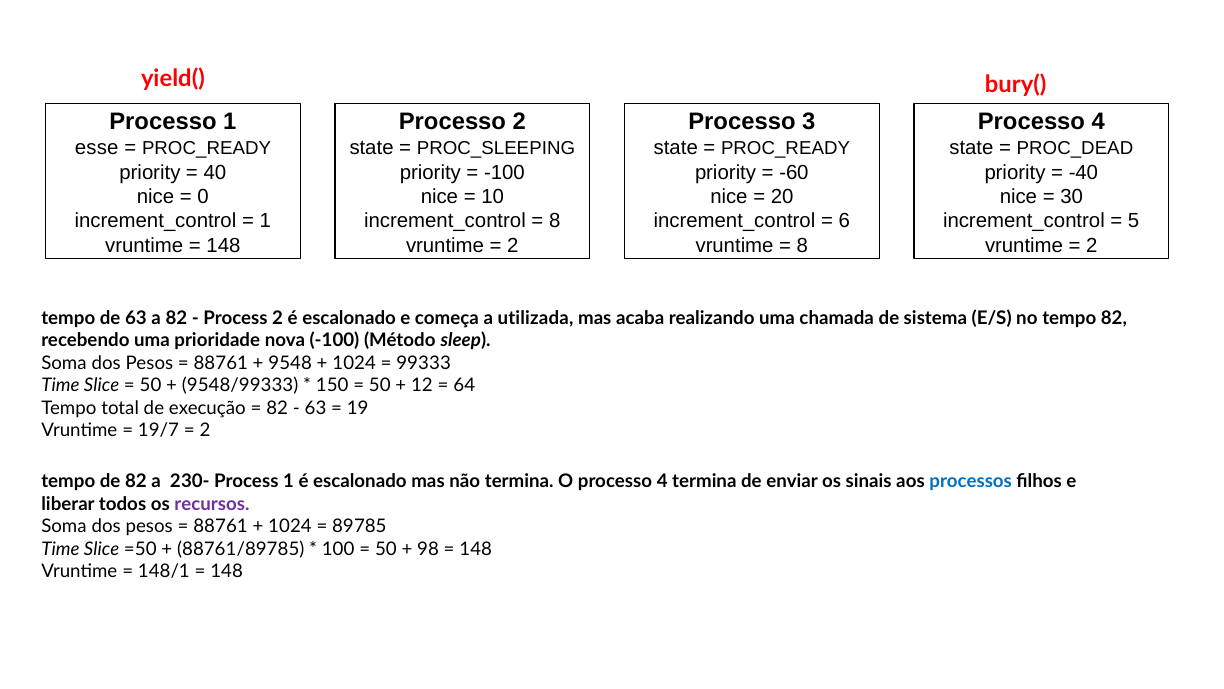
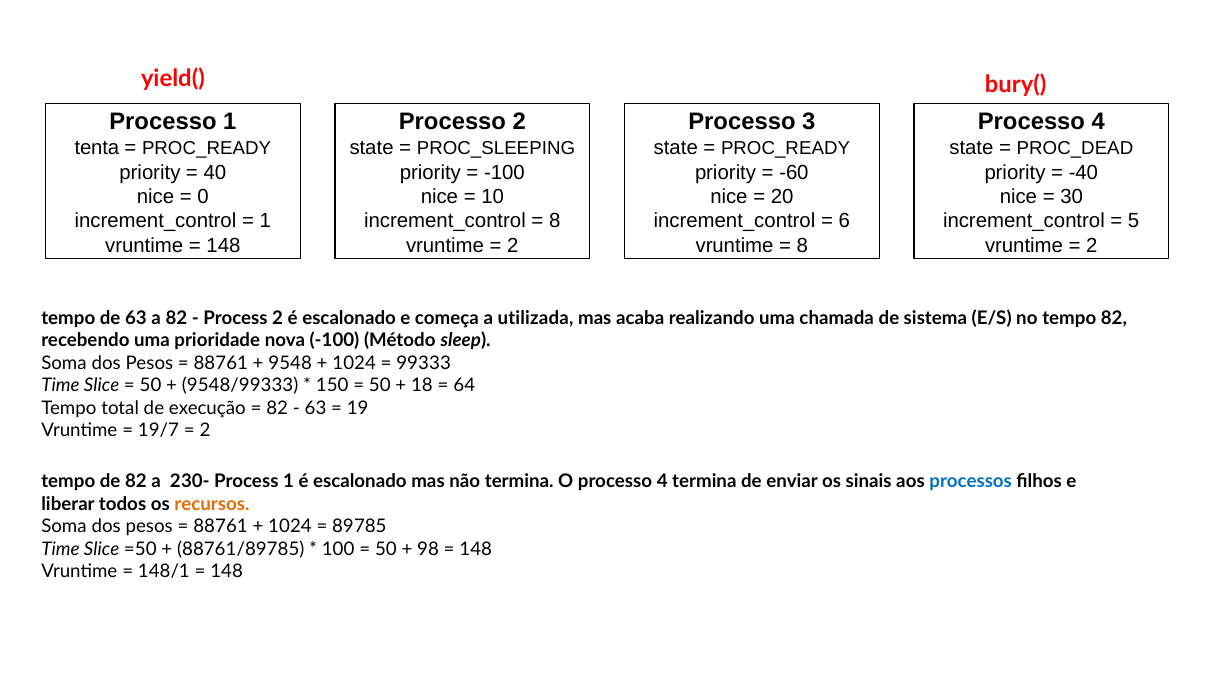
esse: esse -> tenta (97, 148)
12: 12 -> 18 (422, 385)
recursos colour: purple -> orange (212, 504)
